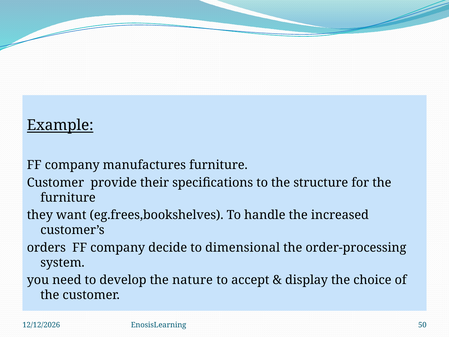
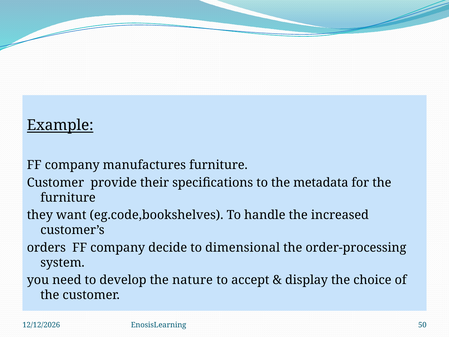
structure: structure -> metadata (321, 182)
eg.frees,bookshelves: eg.frees,bookshelves -> eg.code,bookshelves (157, 215)
